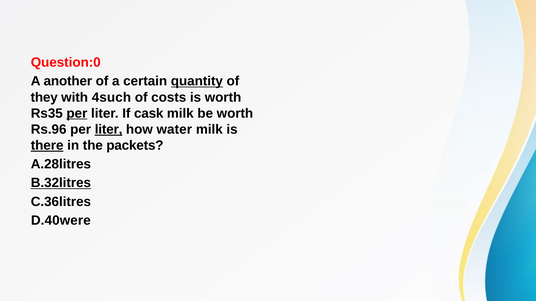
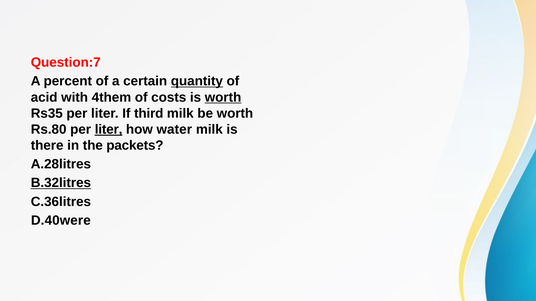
Question:0: Question:0 -> Question:7 (66, 63)
another: another -> percent (68, 81)
they: they -> acid (44, 97)
4such: 4such -> 4them (111, 97)
worth underline: none -> present (223, 97)
per underline: present -> none (77, 114)
cask: cask -> third (149, 114)
Rs.96: Rs.96 -> Rs.80 (49, 130)
there underline: present -> none (47, 146)
